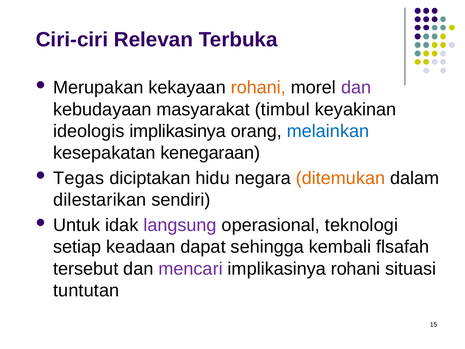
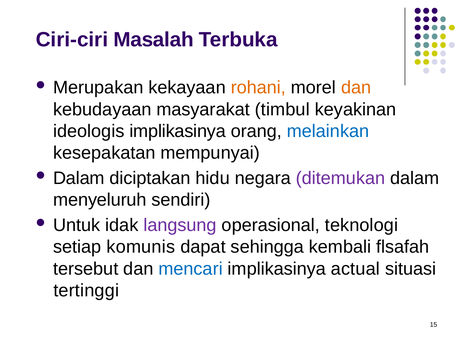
Relevan: Relevan -> Masalah (154, 40)
dan colour: purple -> orange (356, 88)
kenegaraan: kenegaraan -> mempunyai (210, 153)
Tegas: Tegas -> Dalam (79, 178)
ditemukan colour: orange -> purple (341, 178)
dilestarikan: dilestarikan -> menyeluruh (100, 200)
keadaan: keadaan -> komunis (141, 247)
mencari colour: purple -> blue (191, 269)
implikasinya rohani: rohani -> actual (355, 269)
tuntutan: tuntutan -> tertinggi (86, 290)
